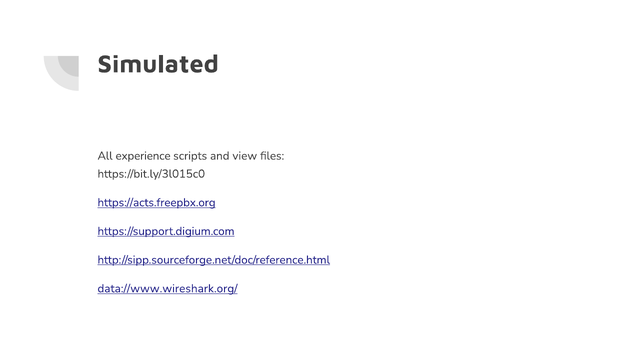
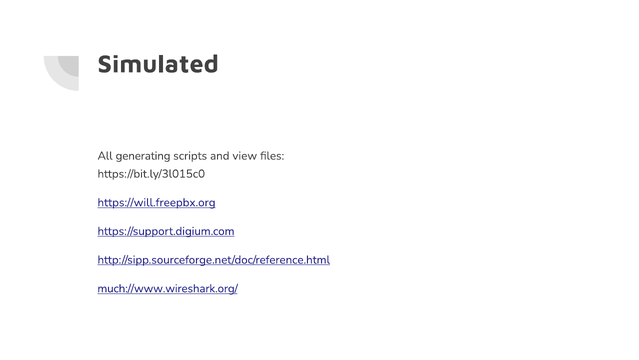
experience: experience -> generating (143, 156)
https://acts.freepbx.org: https://acts.freepbx.org -> https://will.freepbx.org (157, 202)
data://www.wireshark.org/: data://www.wireshark.org/ -> much://www.wireshark.org/ (168, 288)
